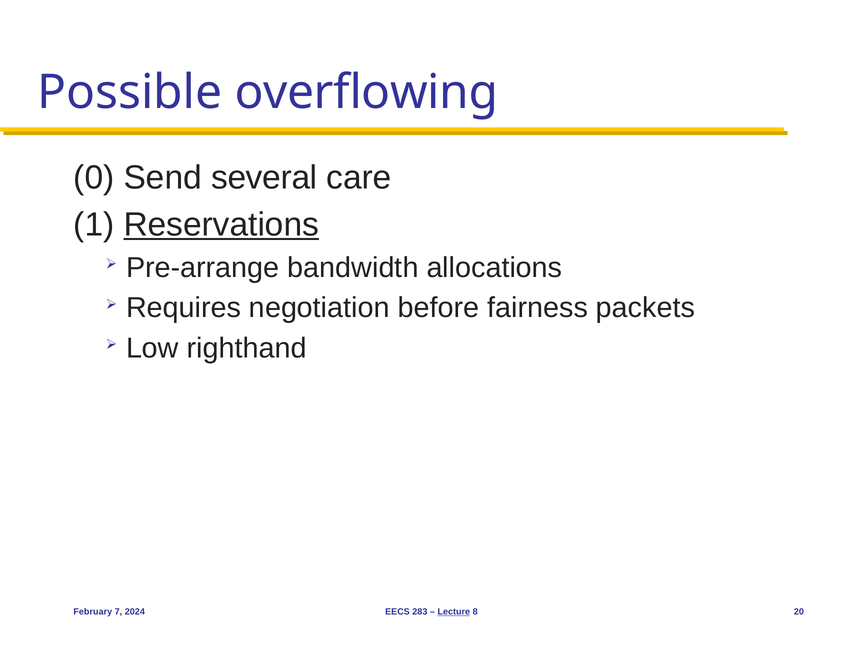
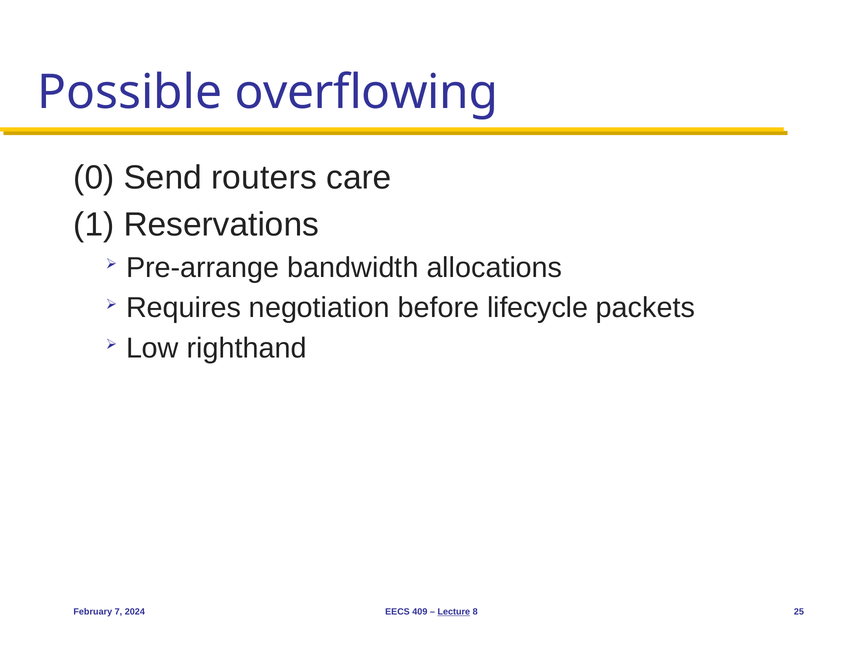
several: several -> routers (264, 178)
Reservations underline: present -> none (221, 225)
fairness: fairness -> lifecycle (538, 308)
283: 283 -> 409 (420, 612)
20: 20 -> 25 (799, 612)
